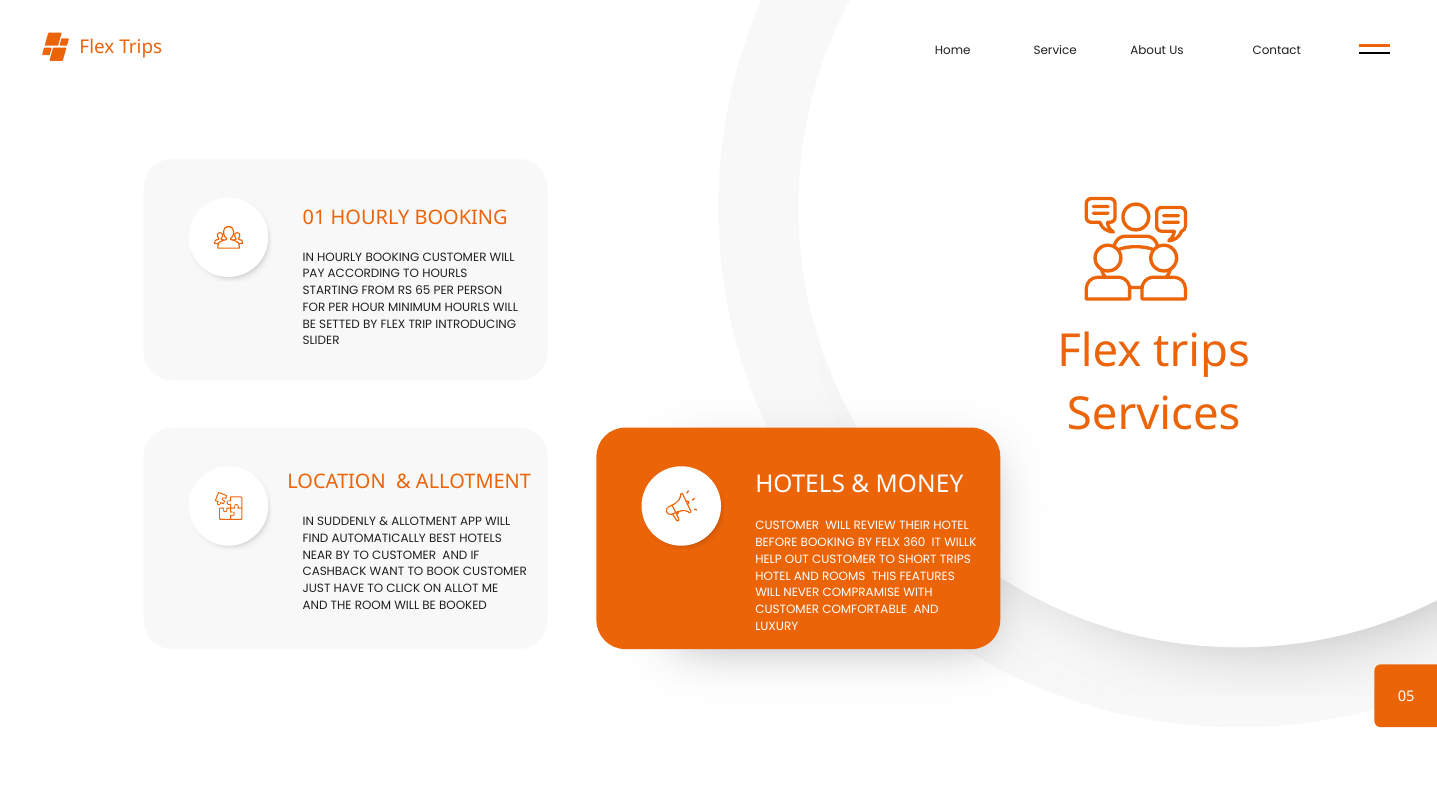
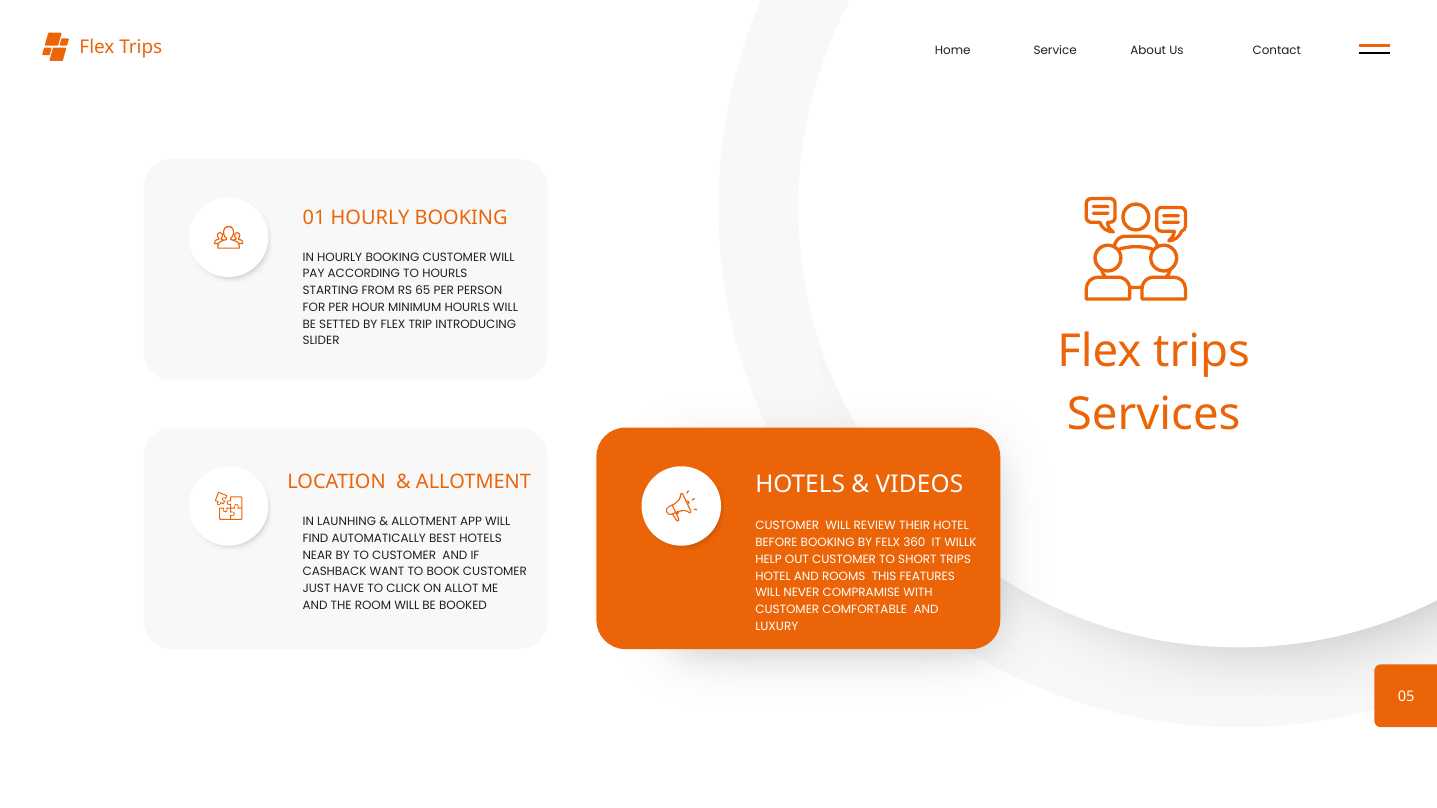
MONEY: MONEY -> VIDEOS (919, 485)
SUDDENLY: SUDDENLY -> LAUNHING (347, 522)
